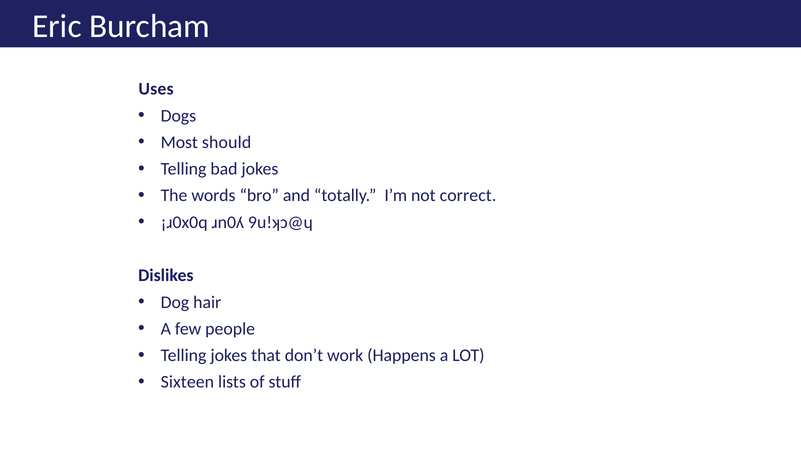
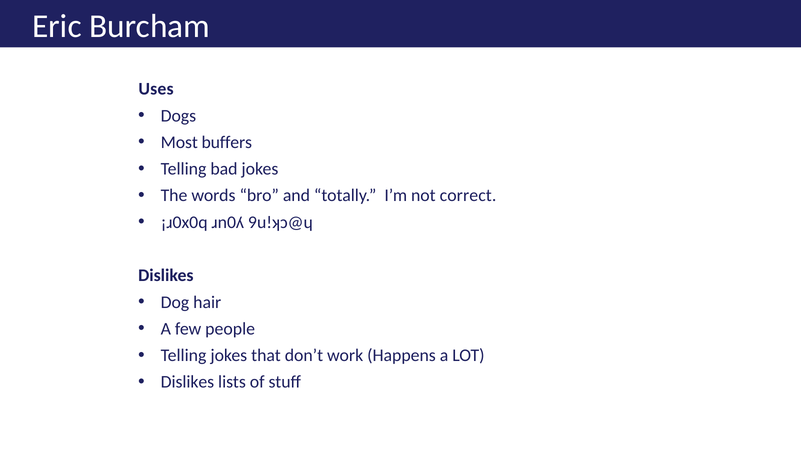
should: should -> buffers (227, 143)
Sixteen: Sixteen -> Dislikes (187, 383)
